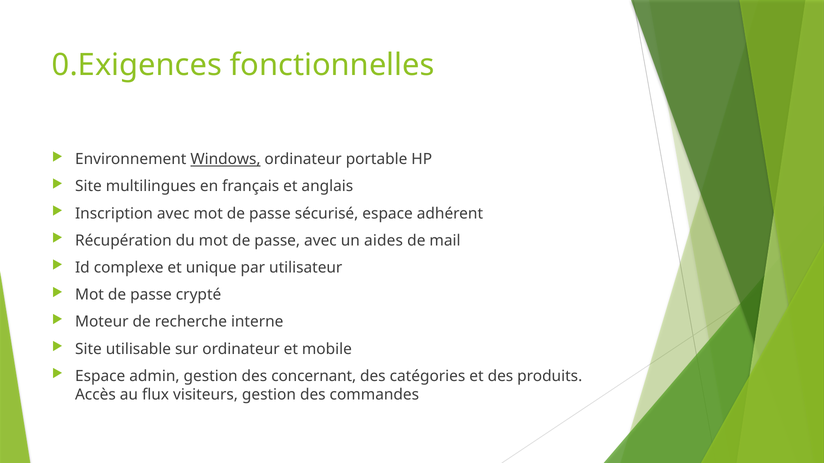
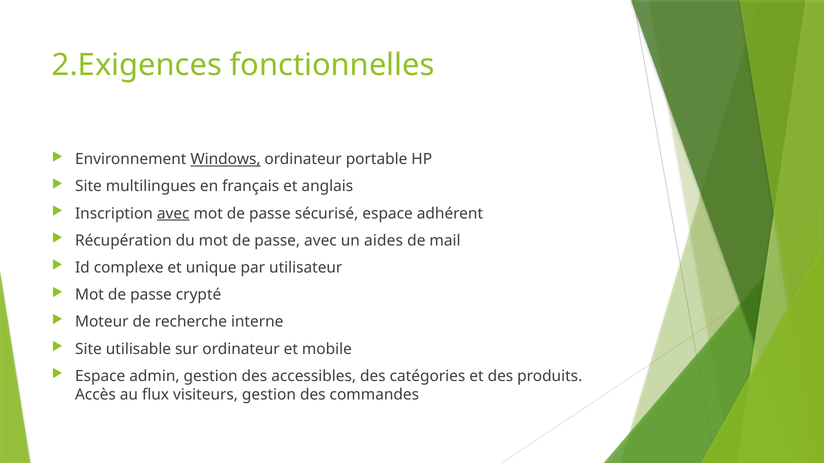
0.Exigences: 0.Exigences -> 2.Exigences (137, 65)
avec underline: none -> present (173, 214)
concernant: concernant -> accessibles (314, 376)
